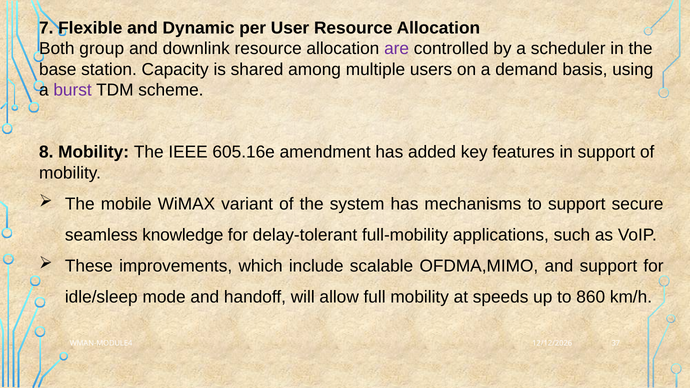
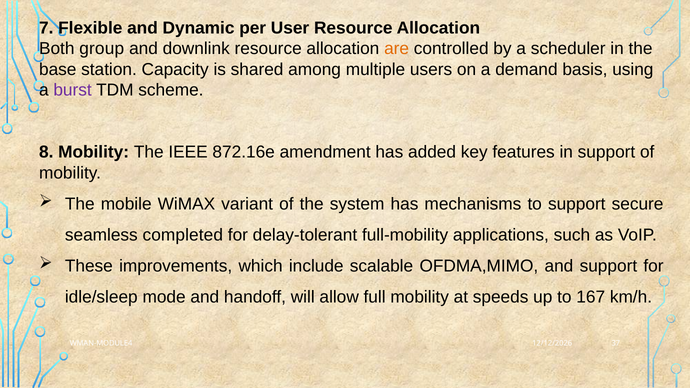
are colour: purple -> orange (397, 49)
605.16e: 605.16e -> 872.16e (244, 152)
knowledge: knowledge -> completed (183, 235)
860: 860 -> 167 (591, 297)
